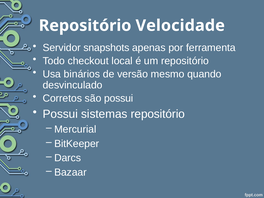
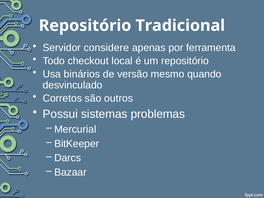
Velocidade: Velocidade -> Tradicional (180, 26)
snapshots: snapshots -> considere (106, 48)
são possui: possui -> outros (119, 98)
sistemas repositório: repositório -> problemas (158, 114)
